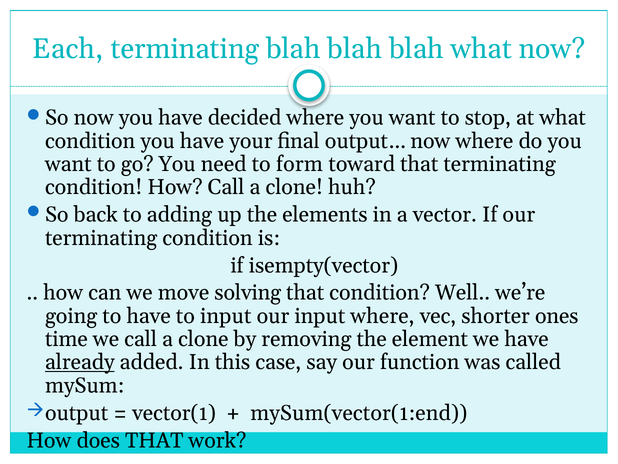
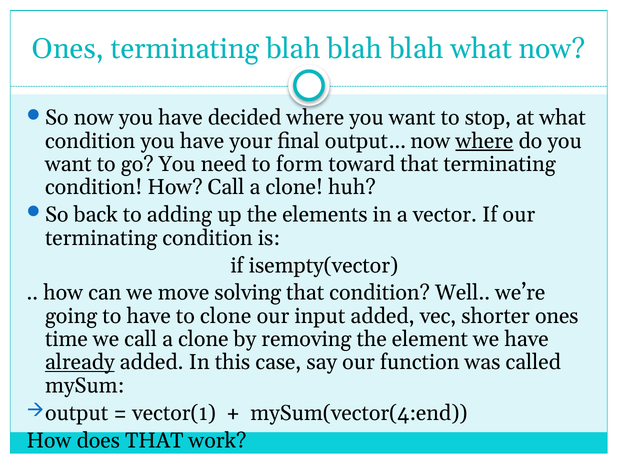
Each: Each -> Ones (68, 49)
where underline: none -> present (484, 141)
to input: input -> clone (226, 316)
input where: where -> added (382, 316)
mySum(vector(1:end: mySum(vector(1:end -> mySum(vector(4:end (359, 413)
